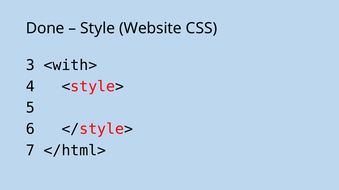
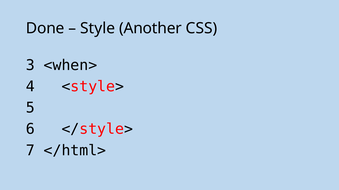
Website: Website -> Another (150, 28)
<with>: <with> -> <when> (70, 66)
